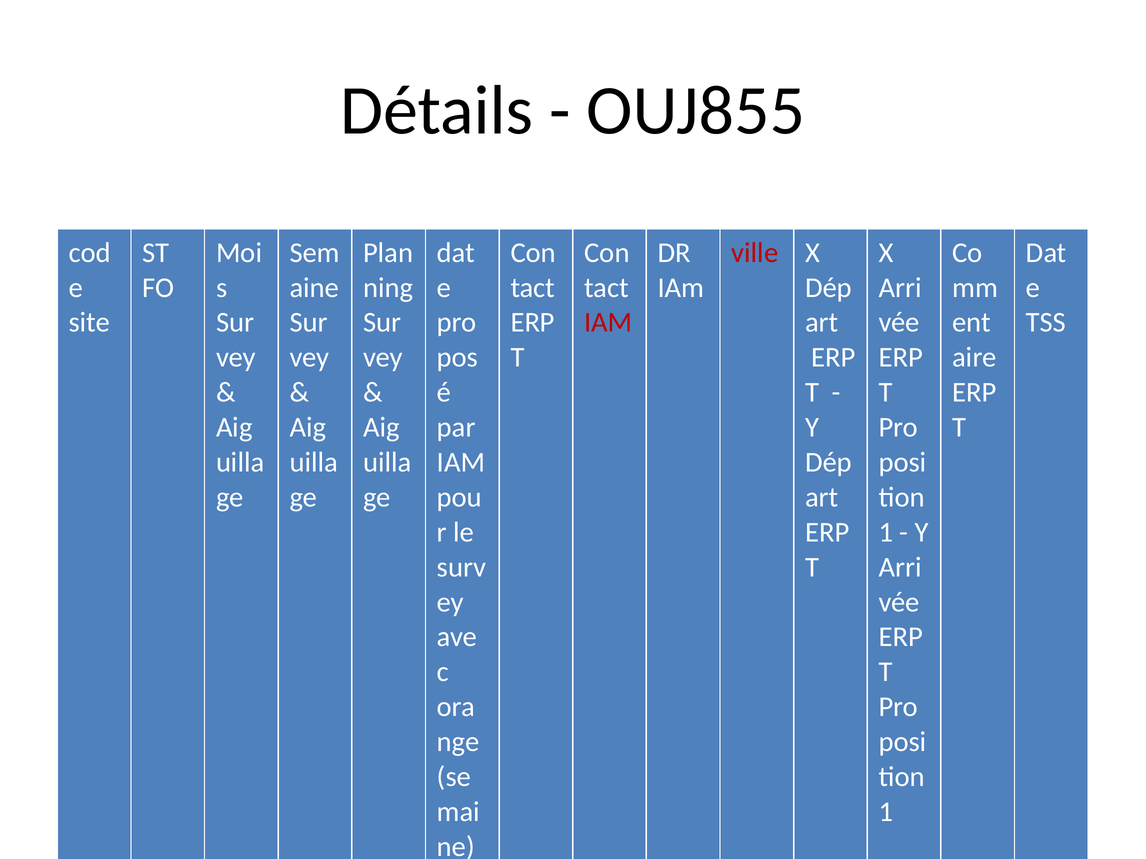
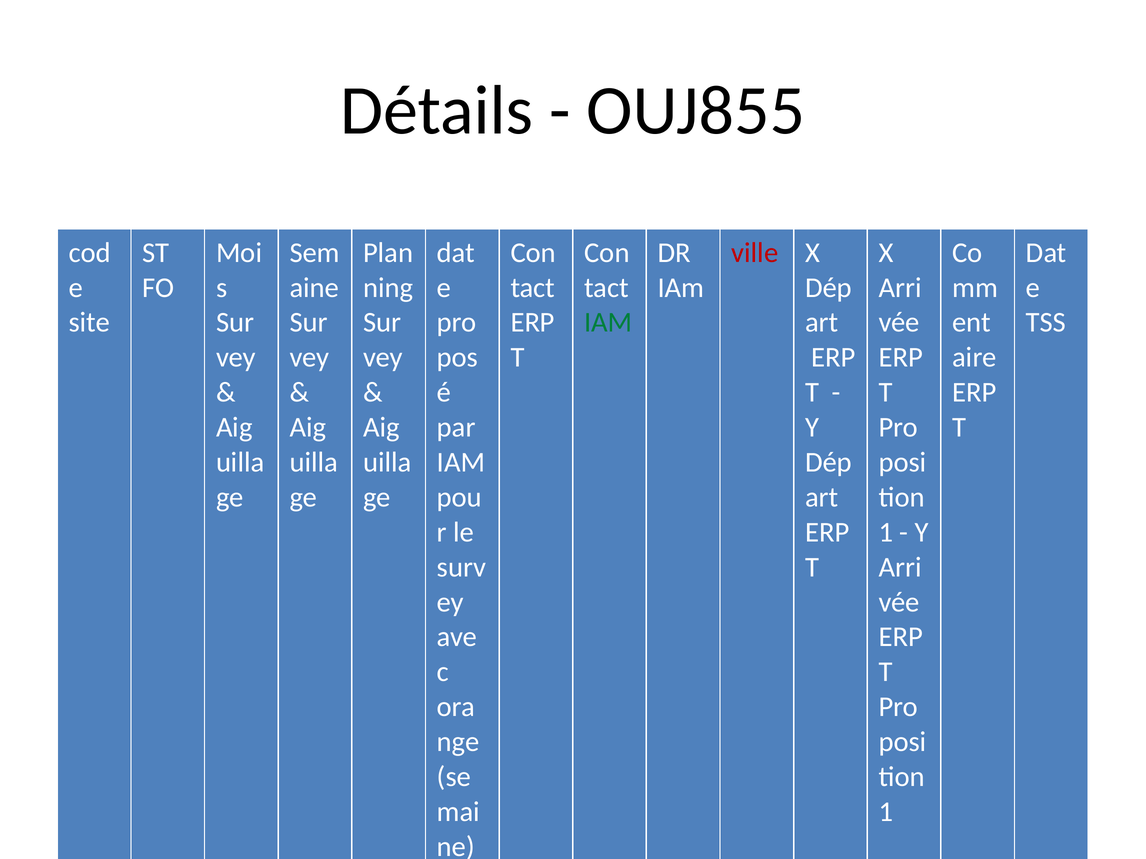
IAM colour: red -> green (608, 323)
